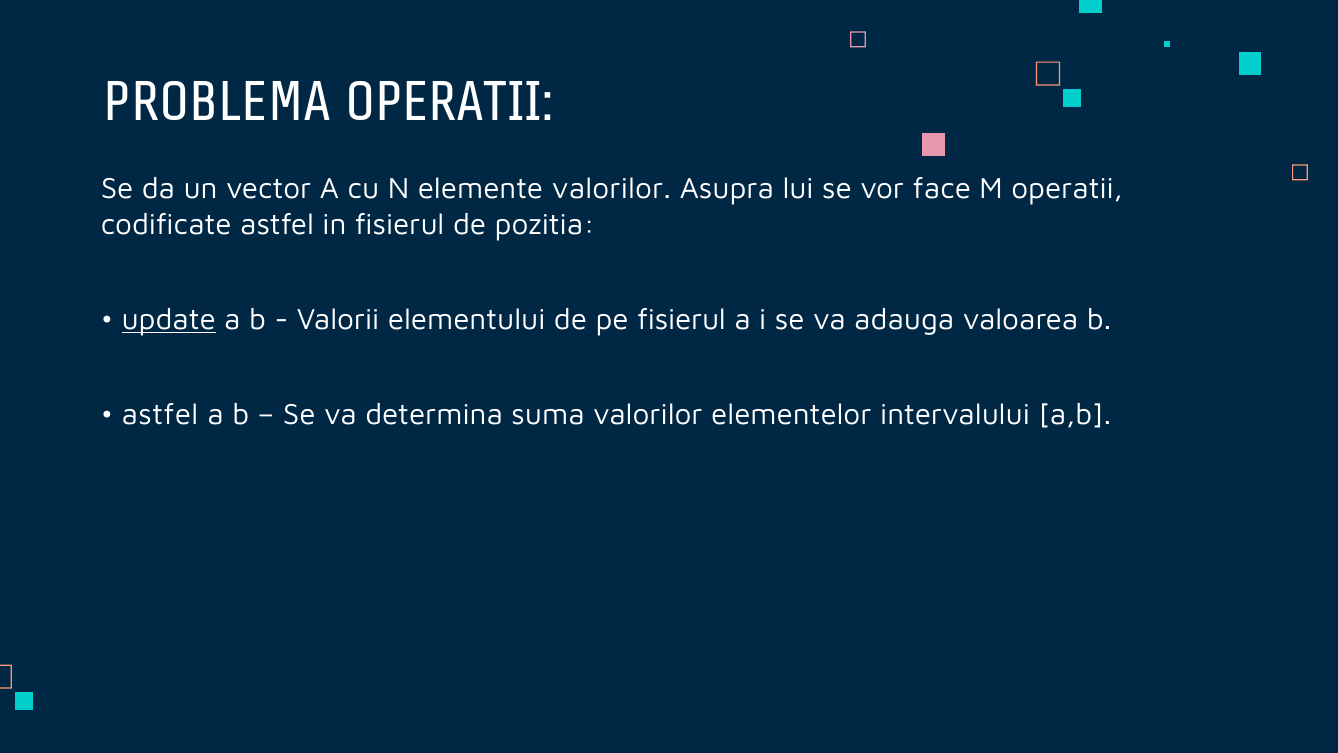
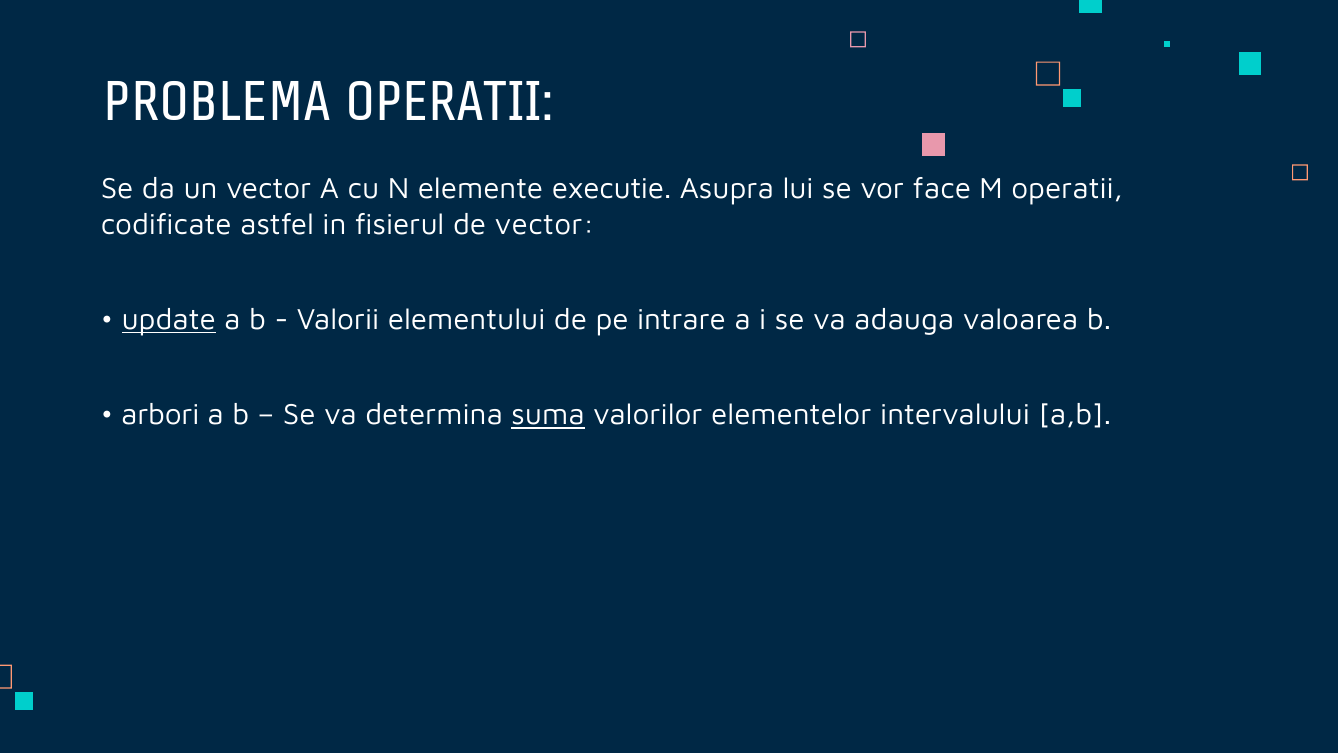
elemente valorilor: valorilor -> executie (612, 189)
de pozitia: pozitia -> vector (545, 225)
pe fisierul: fisierul -> intrare (681, 320)
astfel: astfel -> arbori (160, 415)
suma underline: none -> present (548, 415)
